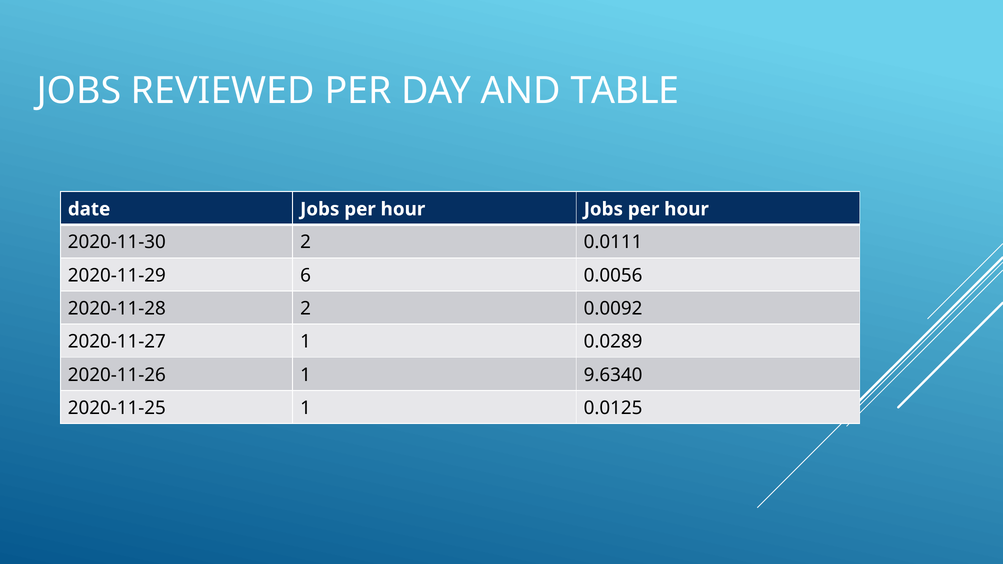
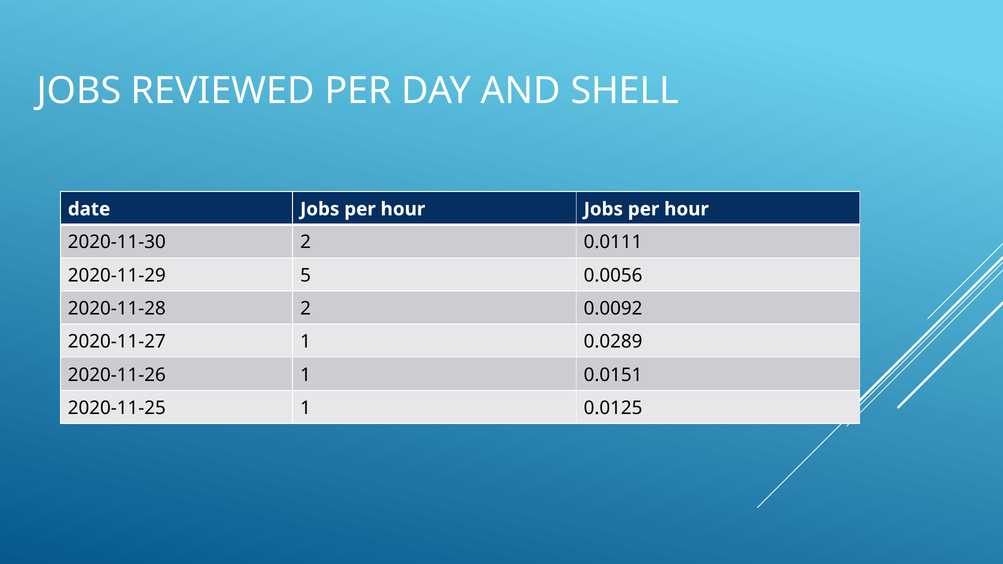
TABLE: TABLE -> SHELL (625, 91)
6: 6 -> 5 (306, 275)
9.6340: 9.6340 -> 0.0151 (613, 375)
